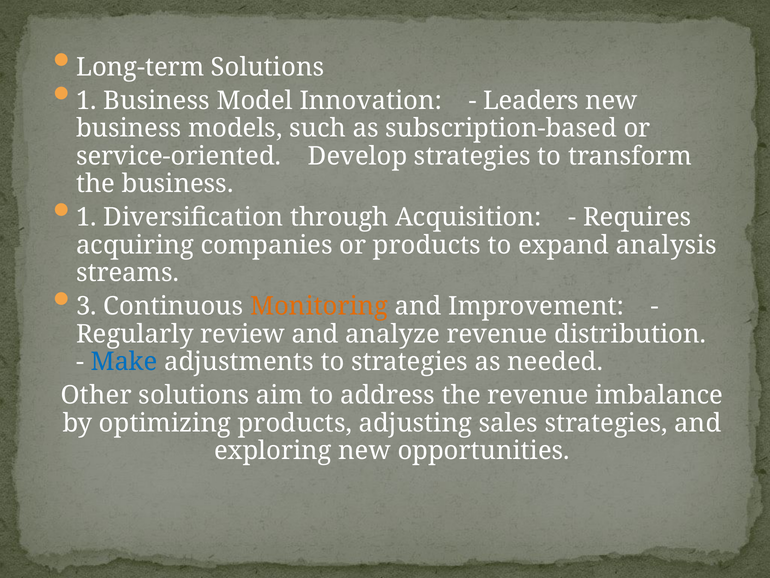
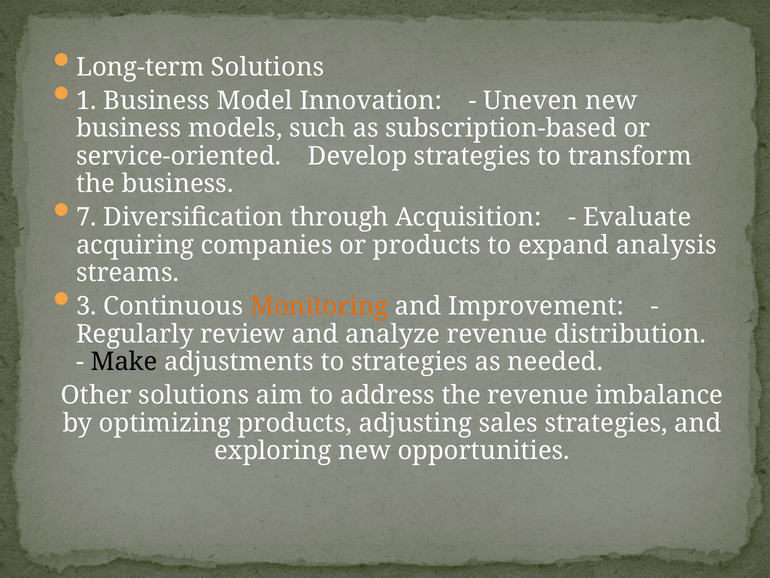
Leaders: Leaders -> Uneven (531, 101)
1: 1 -> 7 (86, 217)
Requires: Requires -> Evaluate (637, 217)
Make colour: blue -> black (124, 362)
